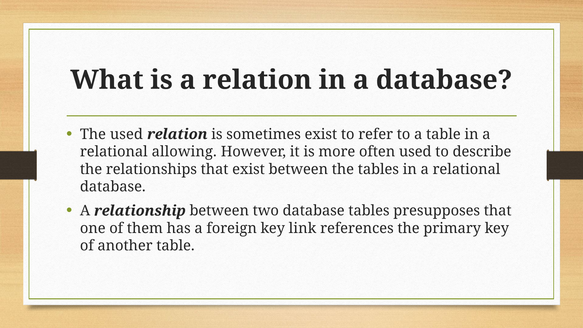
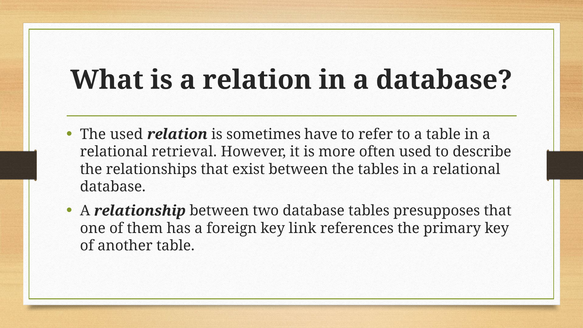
sometimes exist: exist -> have (321, 134)
allowing: allowing -> retrieval (184, 152)
